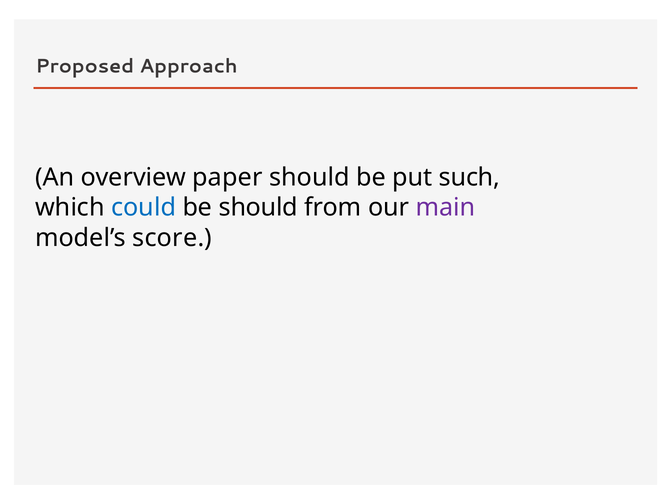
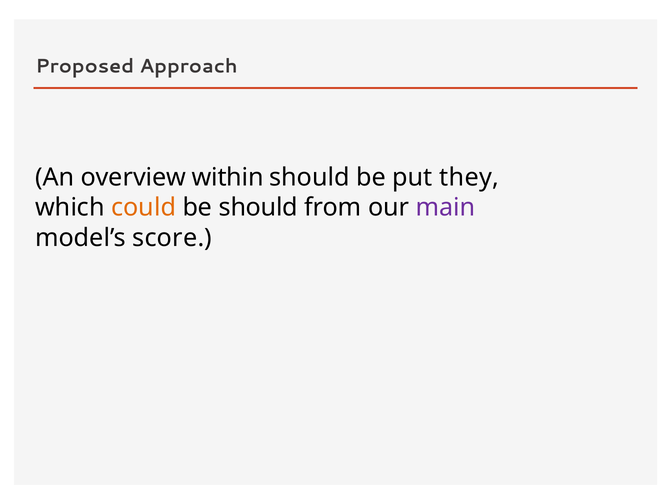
paper: paper -> within (228, 177)
such: such -> they (469, 177)
could colour: blue -> orange (144, 207)
